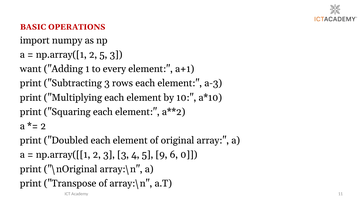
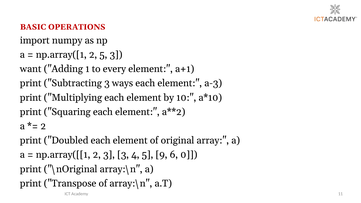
rows: rows -> ways (123, 83)
